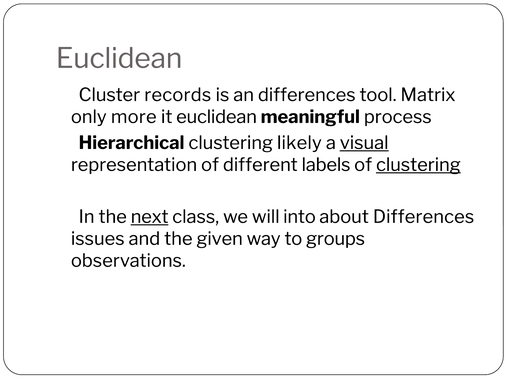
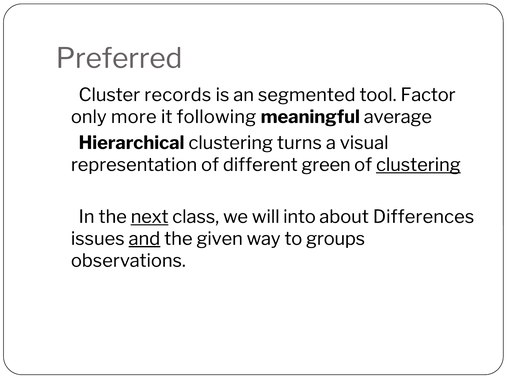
Euclidean: Euclidean -> Preferred (119, 59)
an differences: differences -> segmented (307, 95)
Matrix: Matrix -> Factor (428, 95)
it euclidean: euclidean -> following (216, 117)
process: process -> average (398, 117)
likely: likely -> turns (299, 143)
visual underline: present -> none (364, 143)
labels: labels -> green (326, 165)
and underline: none -> present (144, 239)
